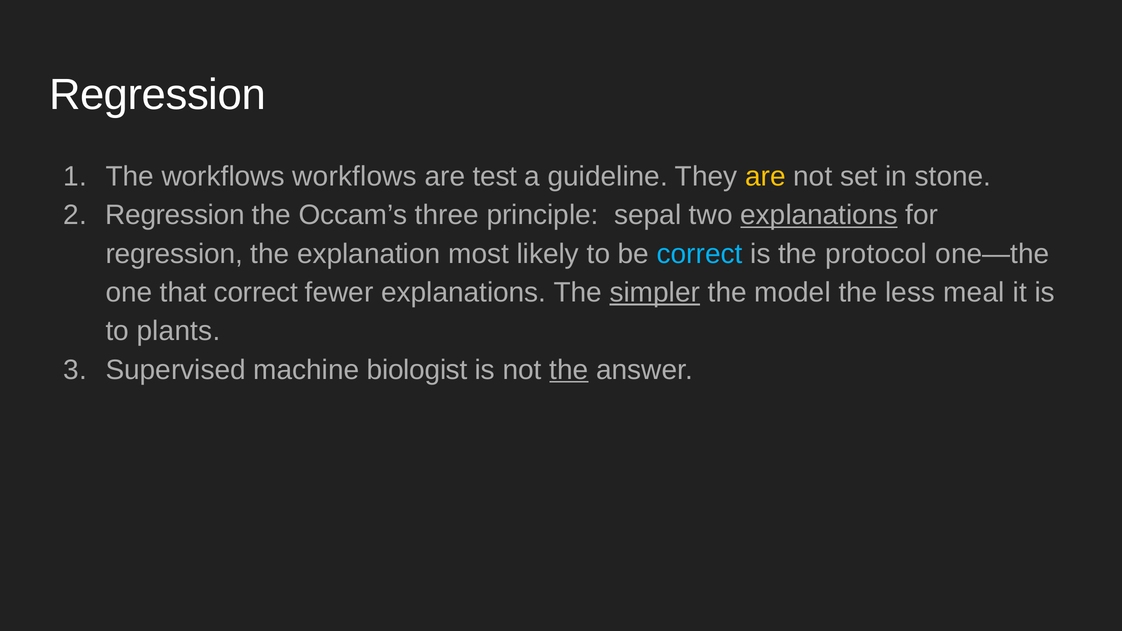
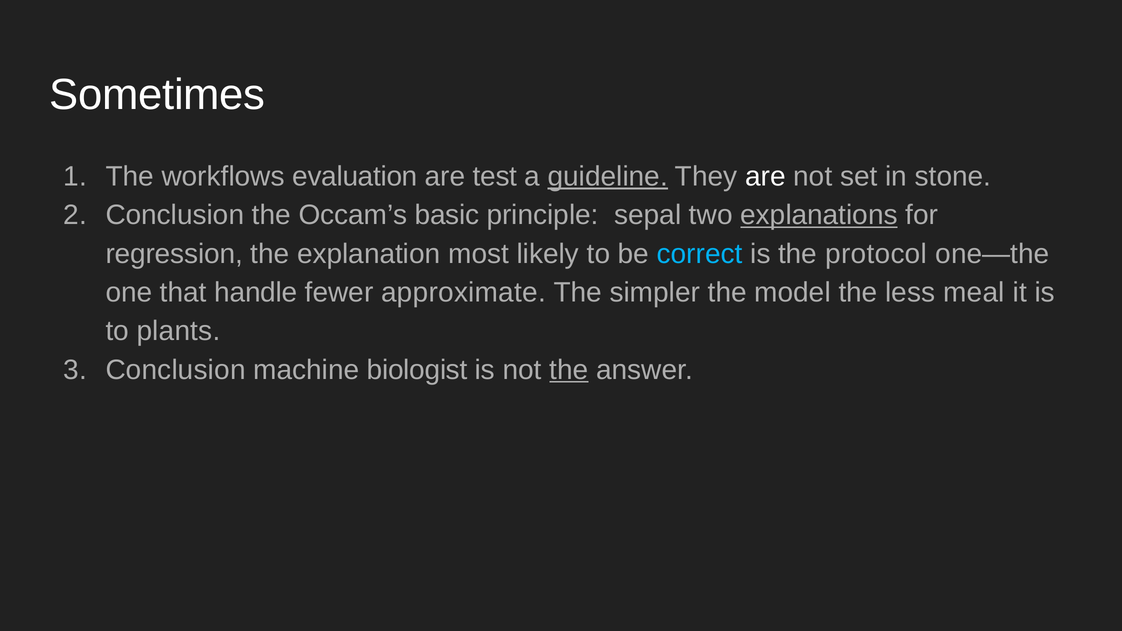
Regression: Regression -> Sometimes (157, 95)
workflows workflows: workflows -> evaluation (355, 176)
guideline underline: none -> present (608, 176)
are colour: yellow -> white (765, 176)
Regression: Regression -> Conclusion (175, 215)
three: three -> basic (447, 215)
that correct: correct -> handle (256, 293)
fewer explanations: explanations -> approximate (464, 293)
simpler underline: present -> none (655, 293)
Supervised: Supervised -> Conclusion (176, 370)
